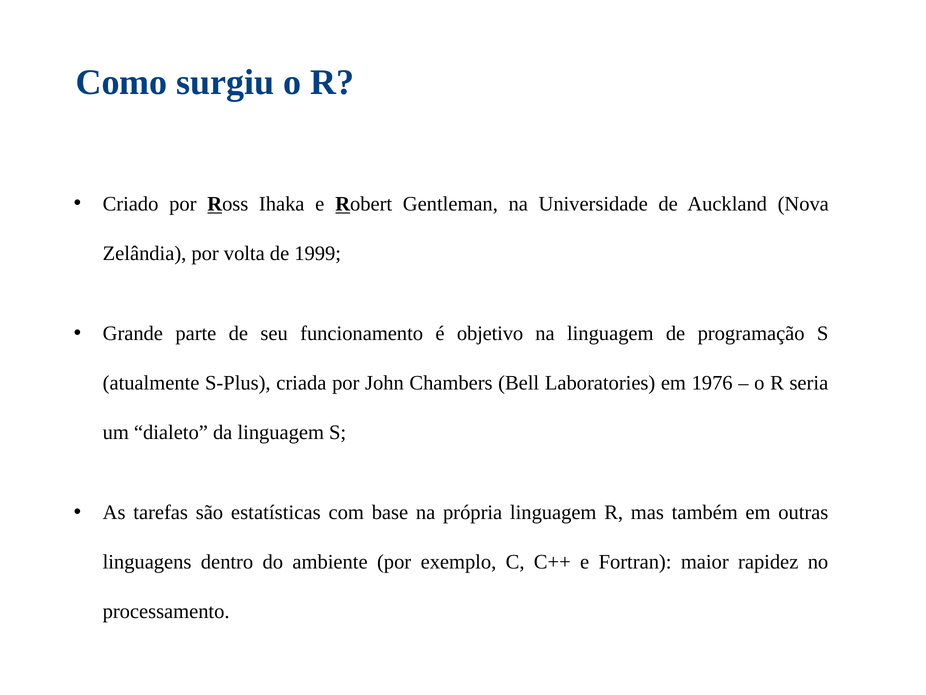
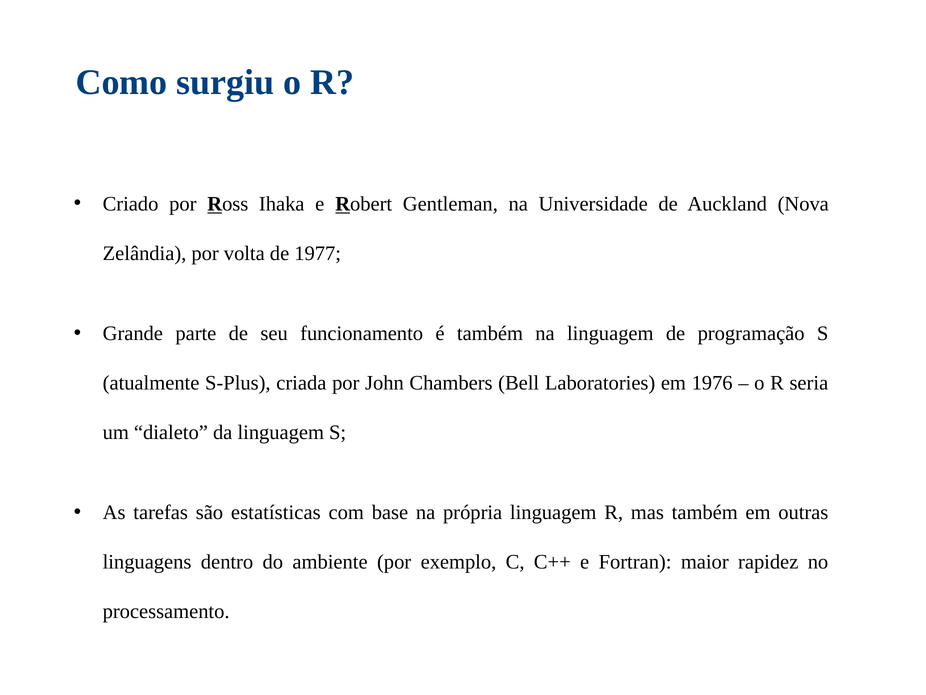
1999: 1999 -> 1977 (318, 253)
é objetivo: objetivo -> também (490, 333)
